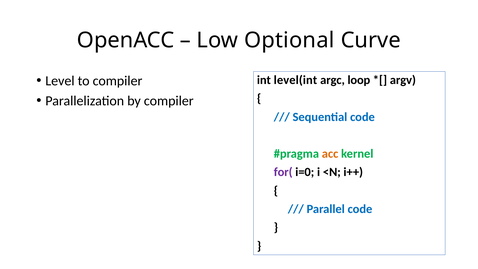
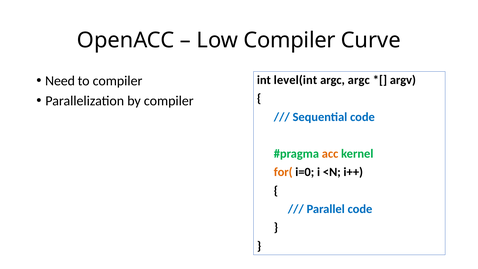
Low Optional: Optional -> Compiler (290, 40)
Level: Level -> Need (60, 81)
argc loop: loop -> argc (359, 80)
for( colour: purple -> orange (283, 172)
